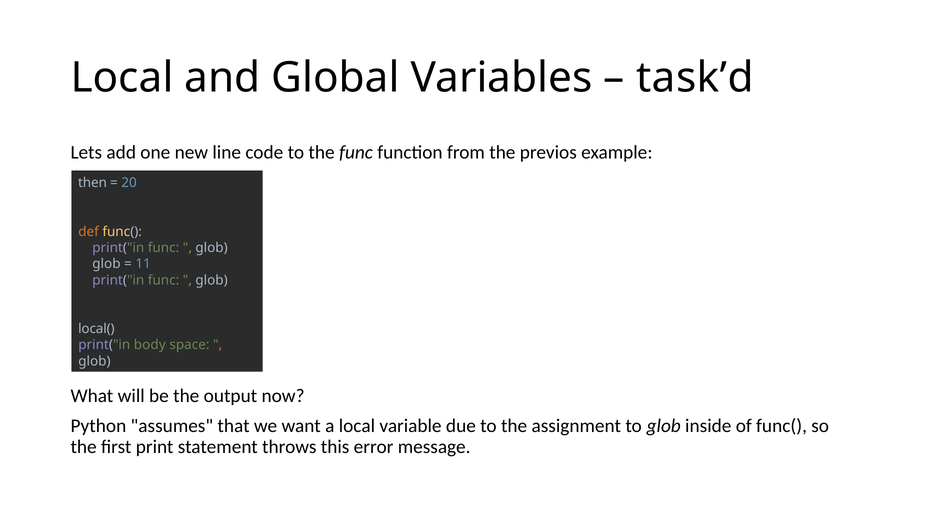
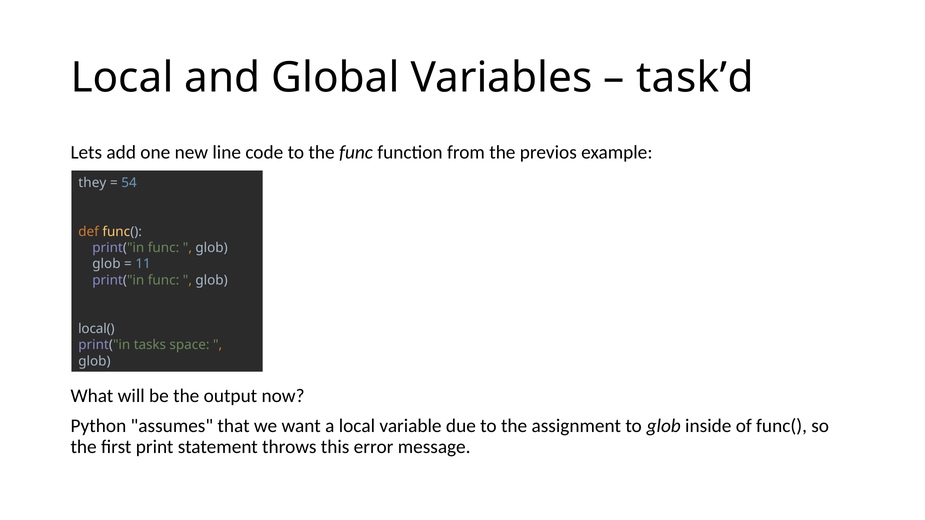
then: then -> they (92, 183)
20: 20 -> 54 (129, 183)
body: body -> tasks (150, 345)
